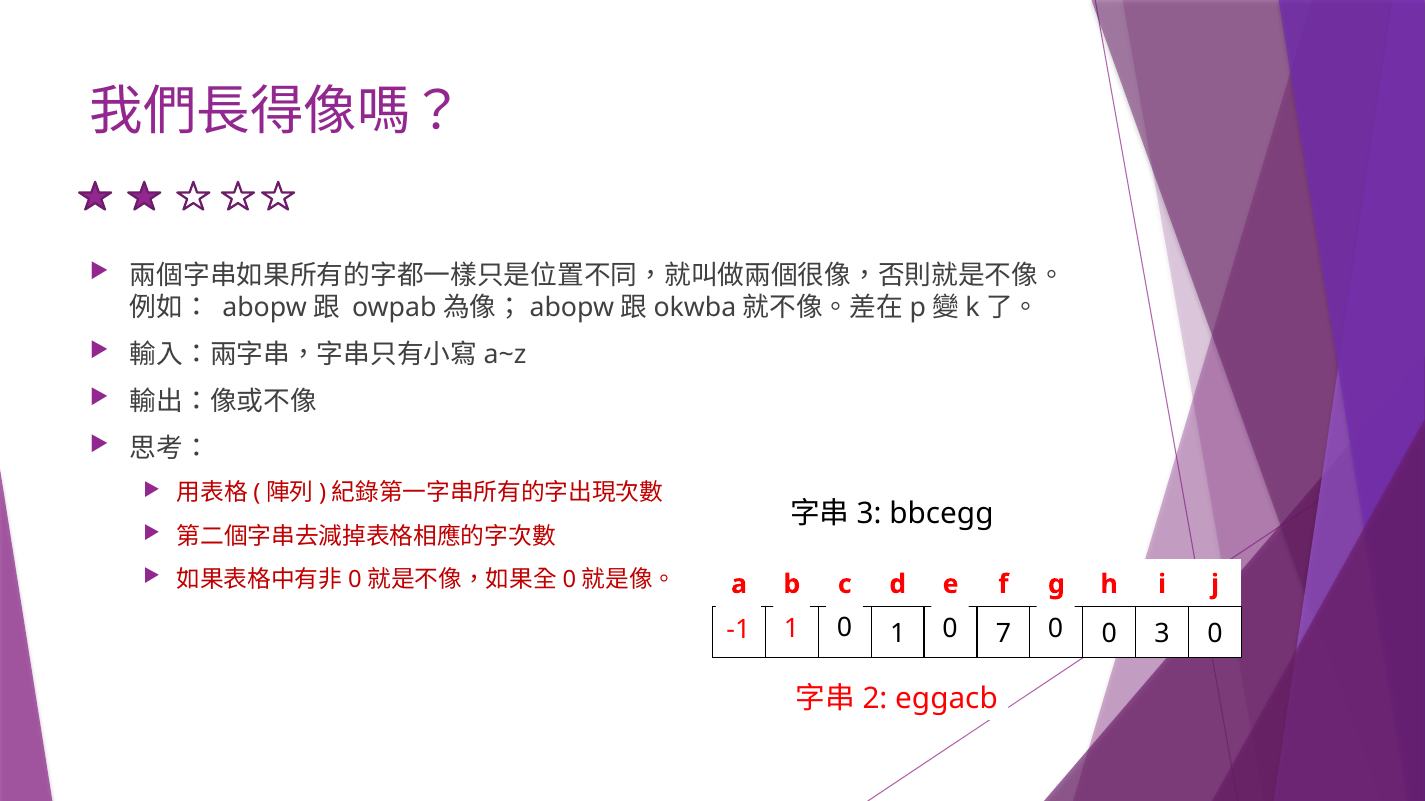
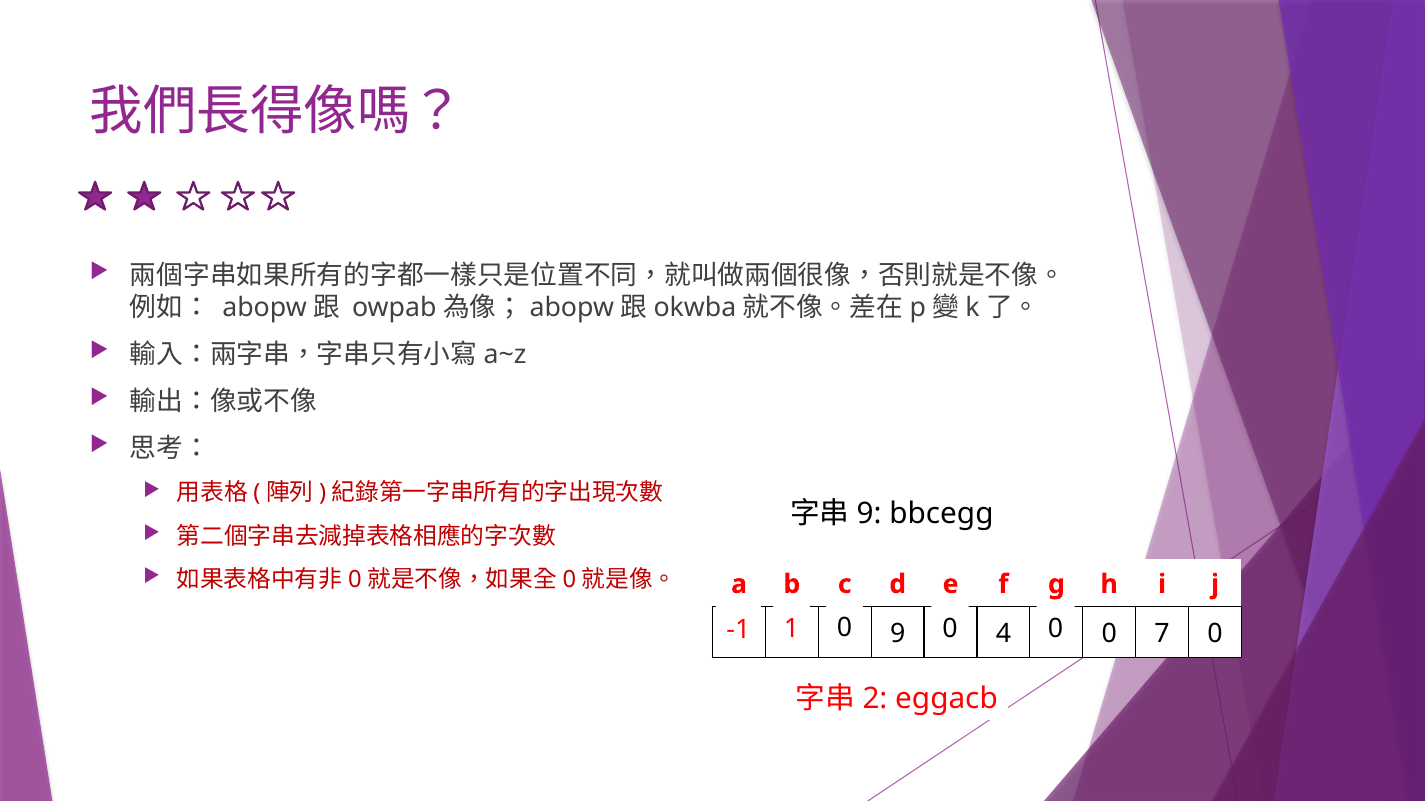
3: 3 -> 9 (869, 514)
1: 1 -> 9 (898, 634)
7: 7 -> 4 (1003, 634)
0 3: 3 -> 7 (1162, 634)
